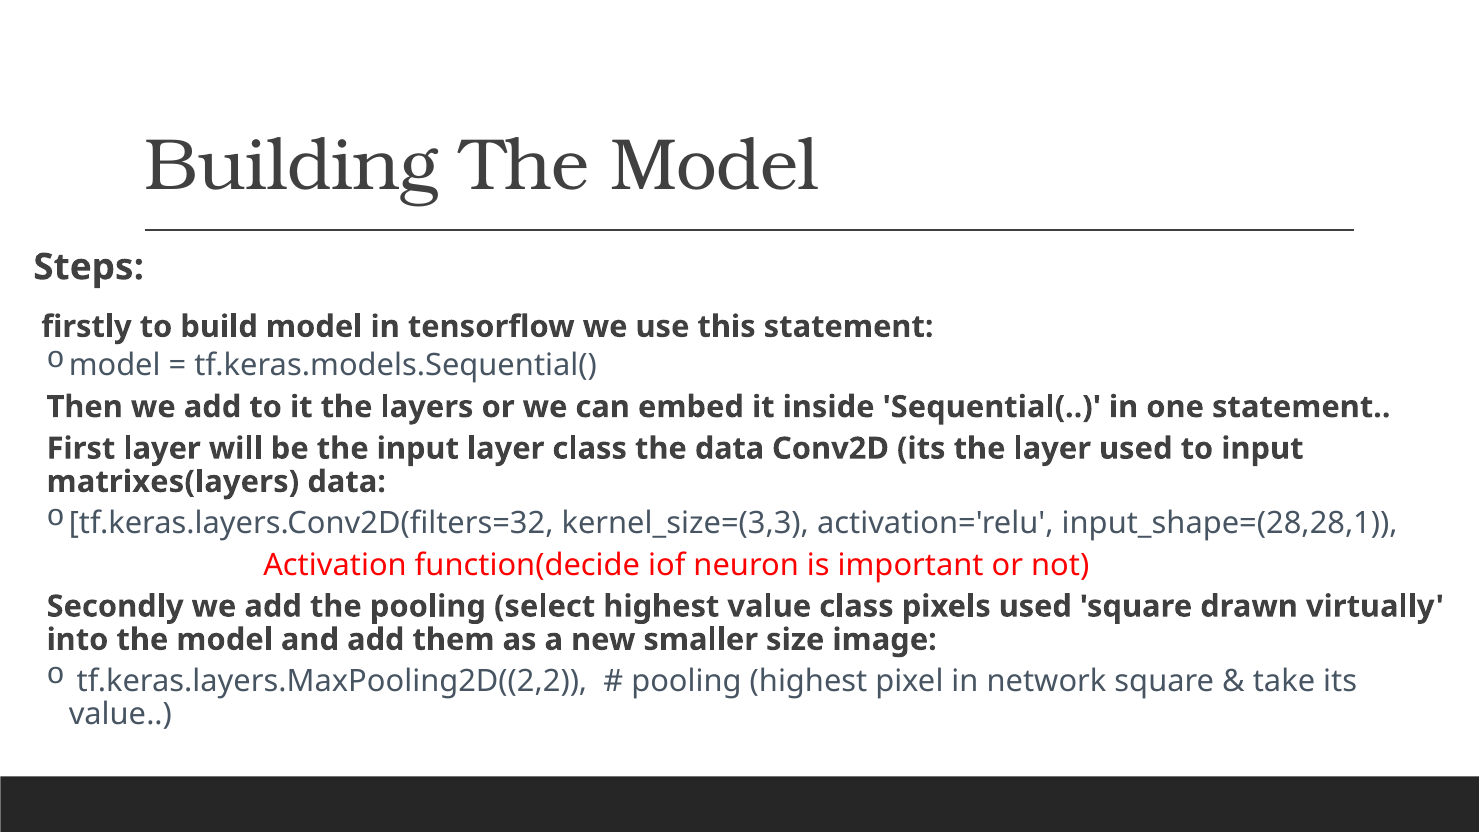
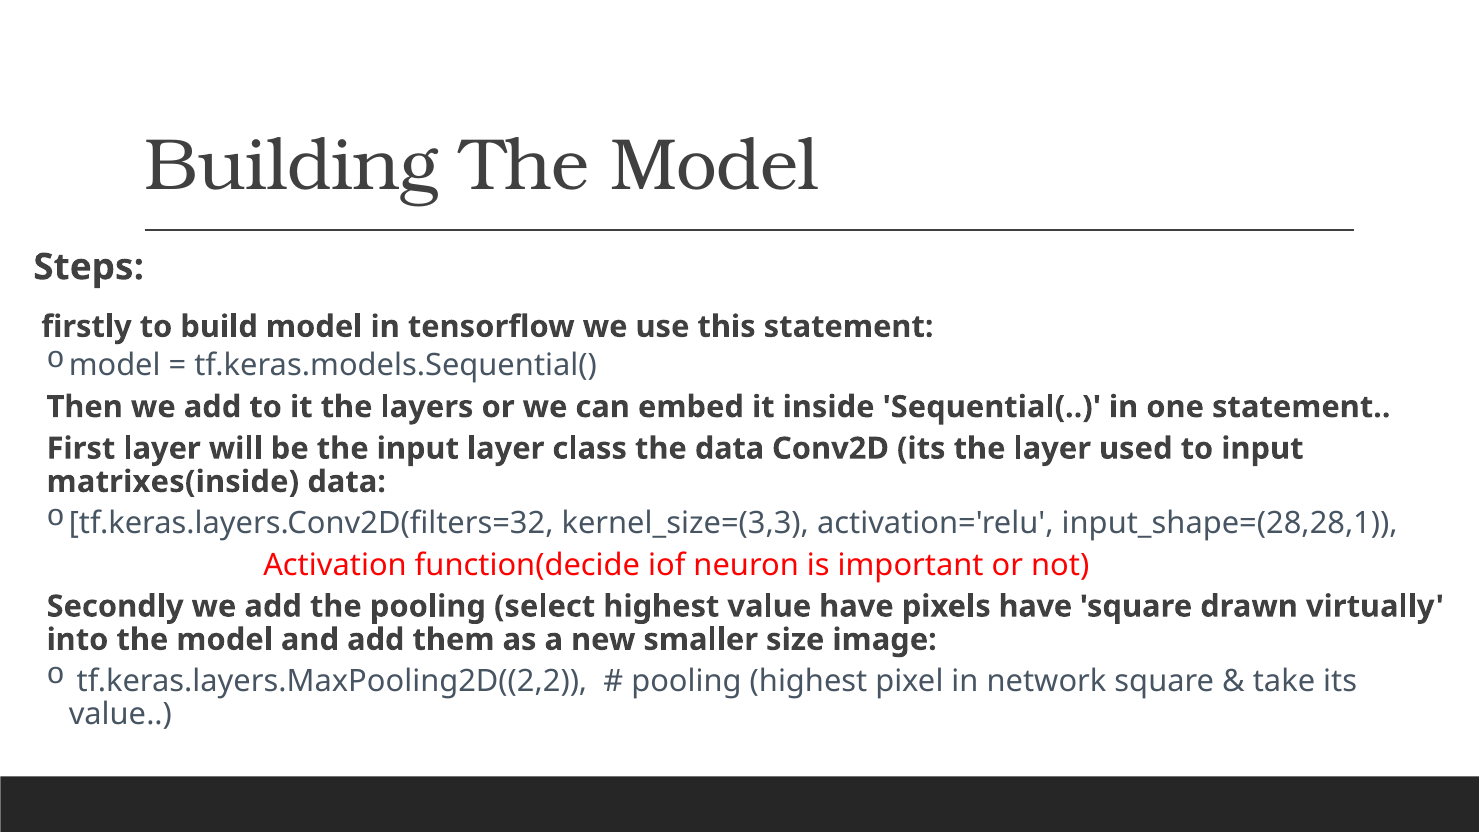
matrixes(layers: matrixes(layers -> matrixes(inside (173, 482)
value class: class -> have (856, 606)
pixels used: used -> have (1035, 606)
